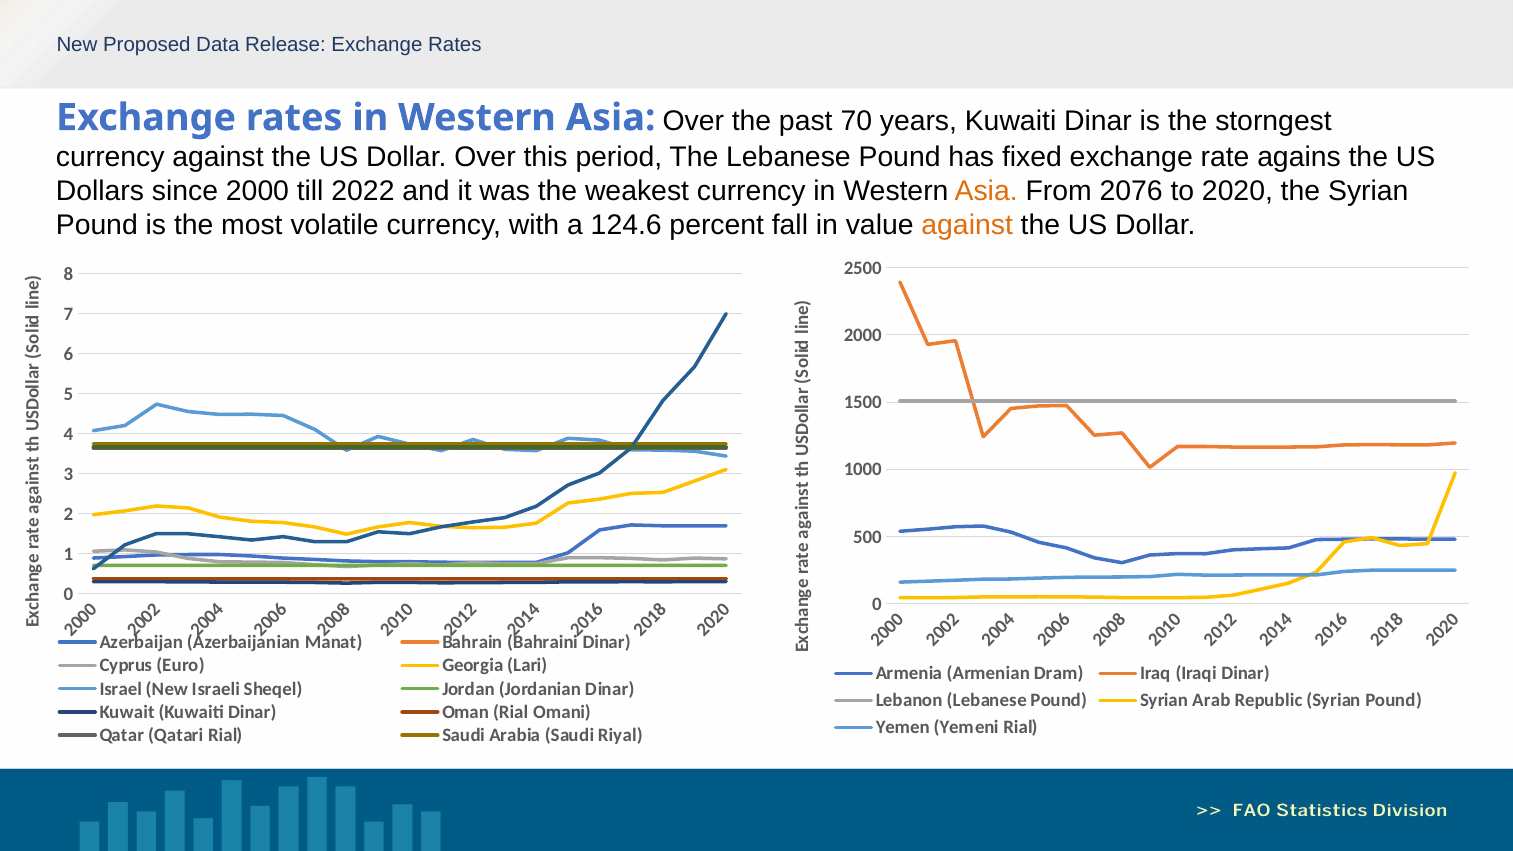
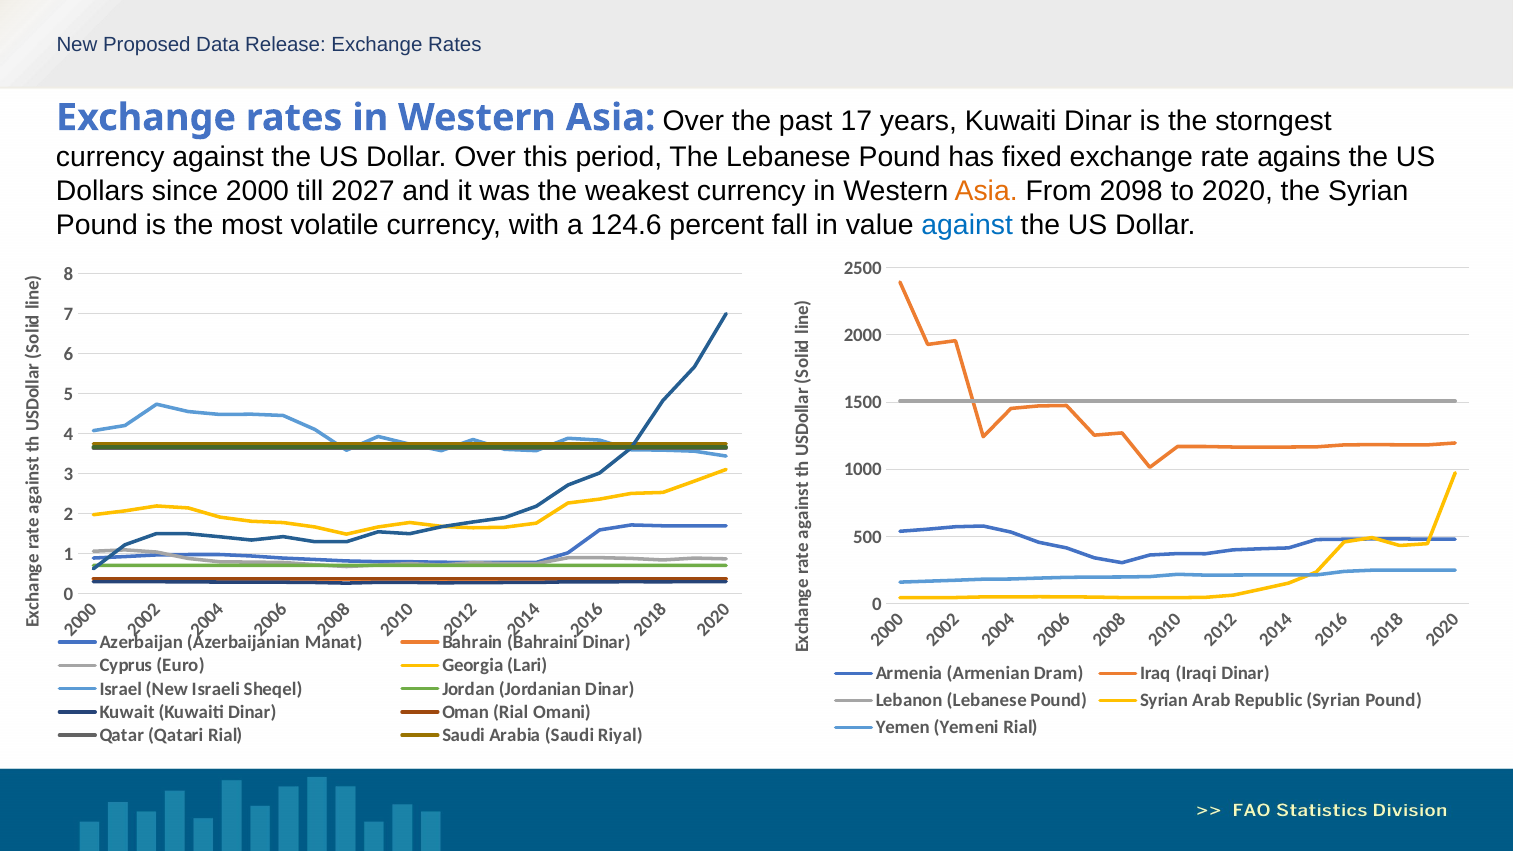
70: 70 -> 17 (856, 121)
2022: 2022 -> 2027 (363, 191)
2076: 2076 -> 2098 (1131, 191)
against colour: orange -> blue (967, 225)
